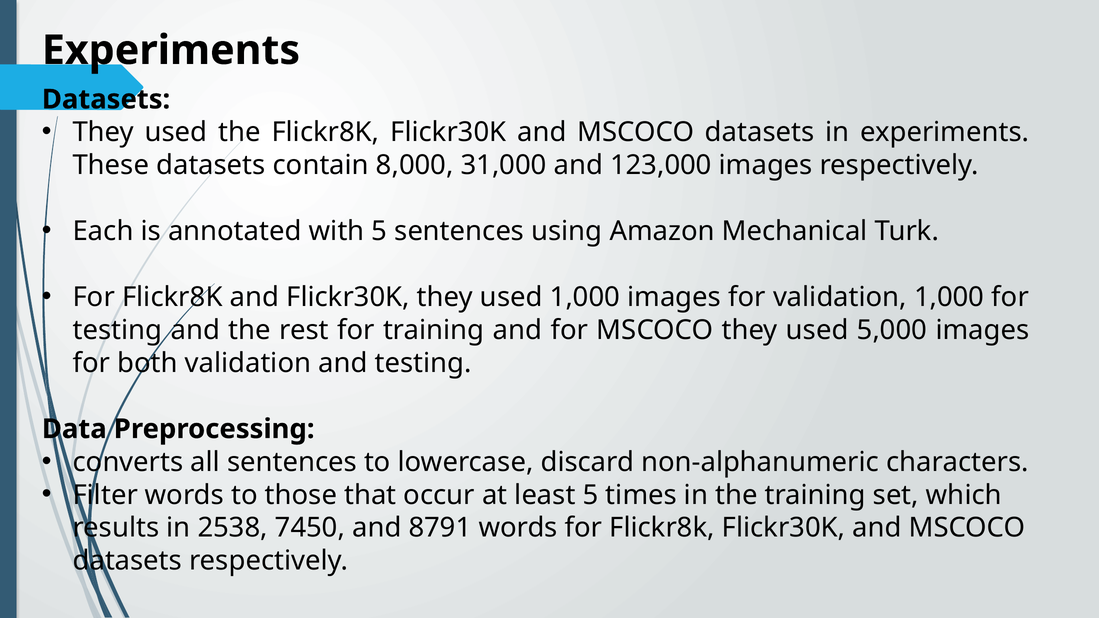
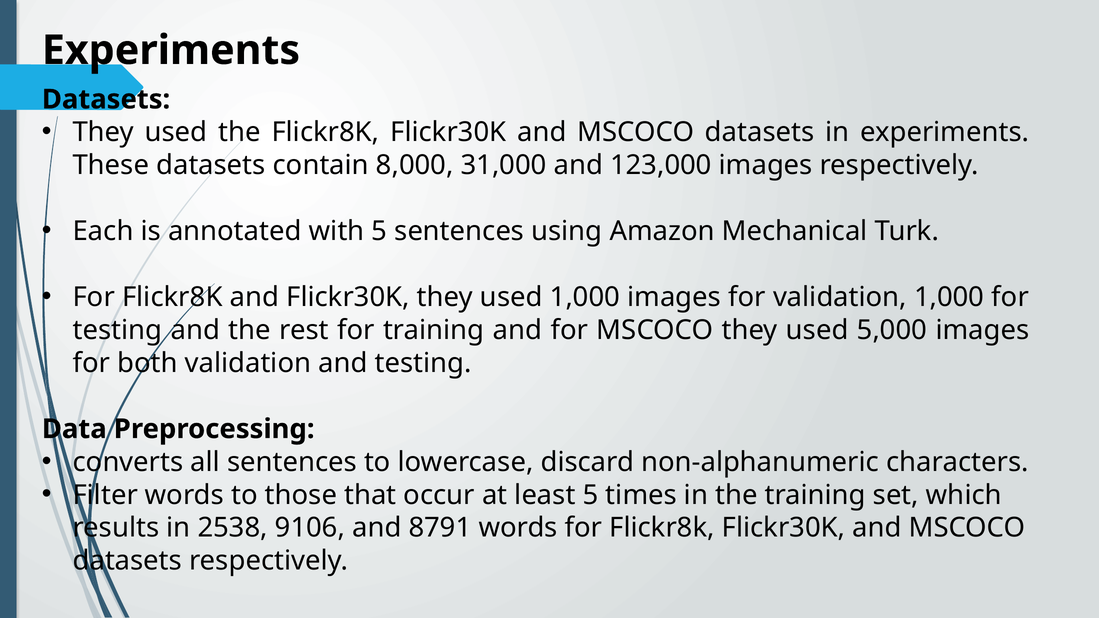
7450: 7450 -> 9106 (310, 528)
